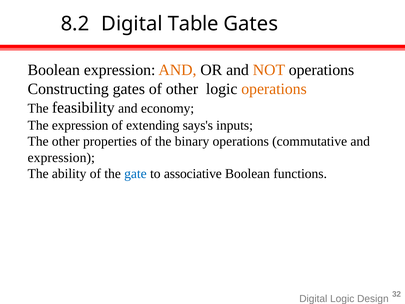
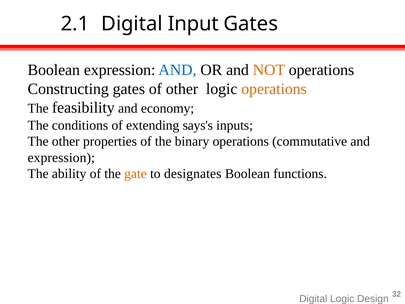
8.2: 8.2 -> 2.1 (75, 24)
Table: Table -> Input (193, 24)
AND colour: orange -> blue (177, 70)
The expression: expression -> conditions (80, 125)
gate colour: blue -> orange (135, 174)
associative: associative -> designates (193, 174)
